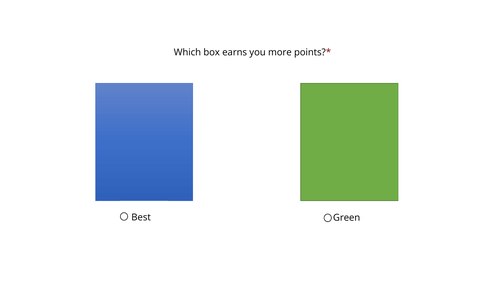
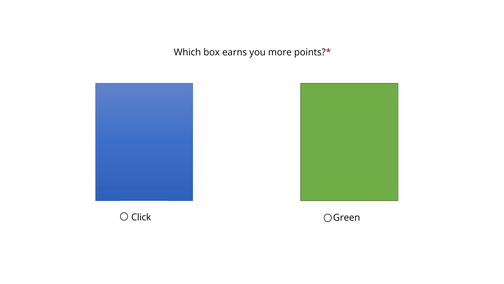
Best: Best -> Click (141, 217)
